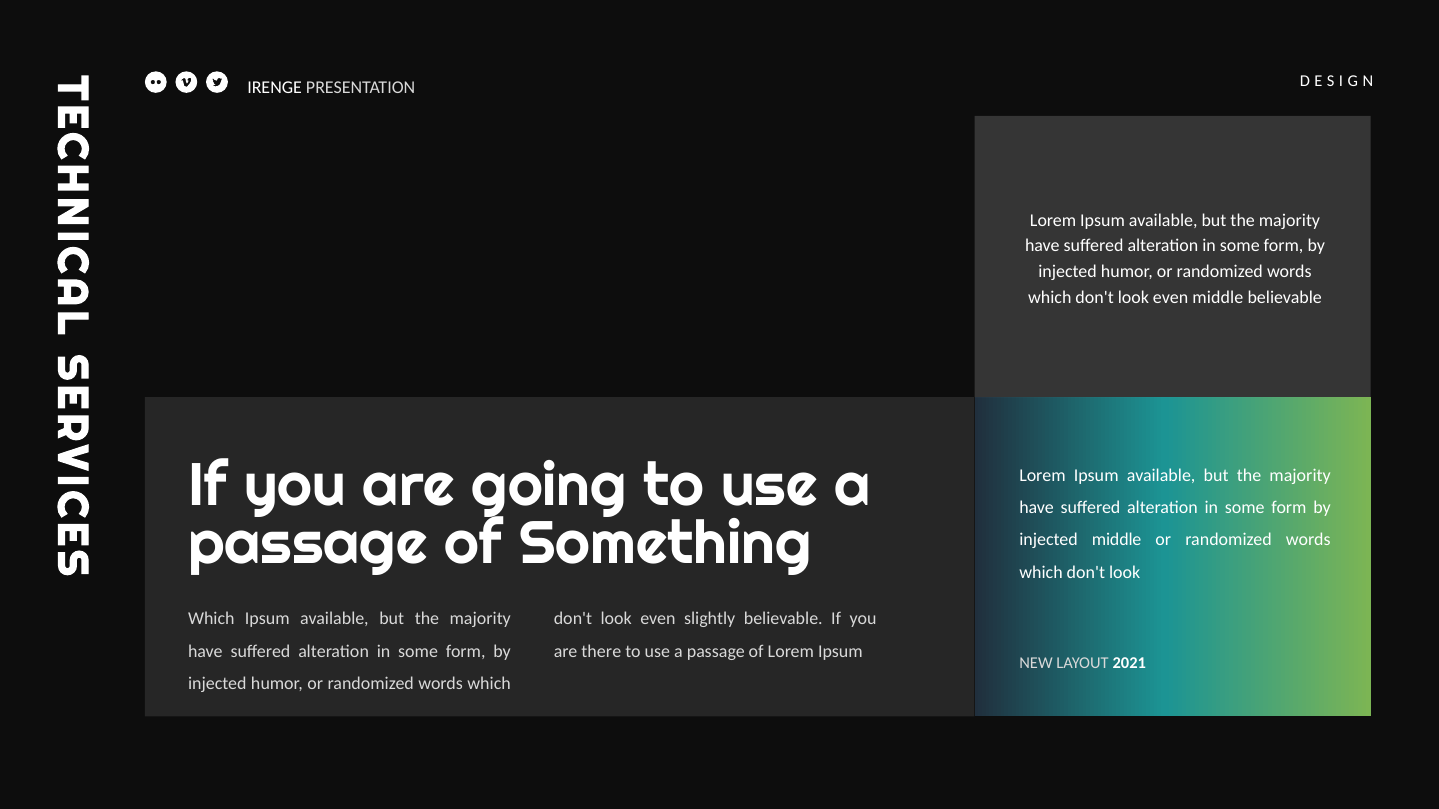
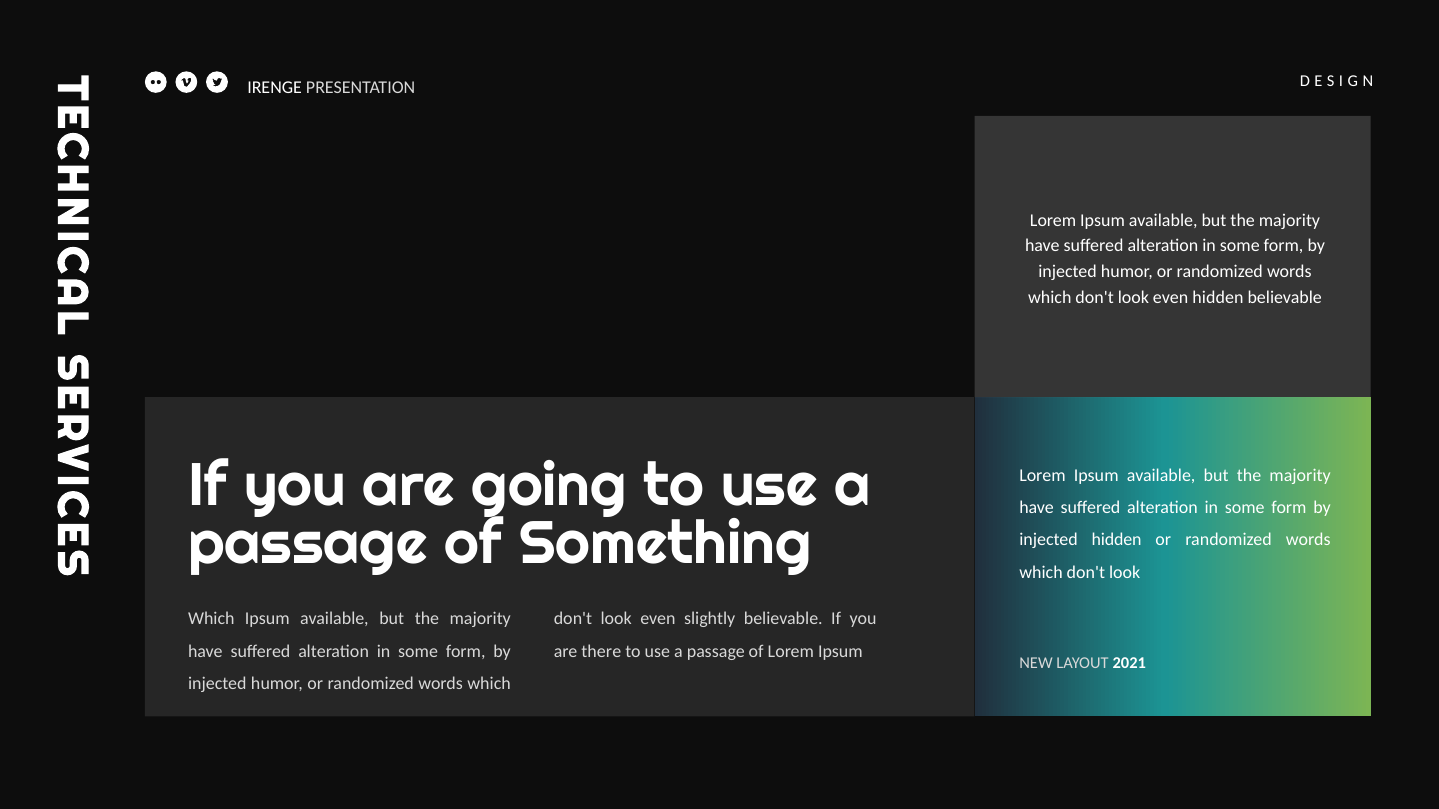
even middle: middle -> hidden (1218, 298)
injected middle: middle -> hidden (1117, 540)
